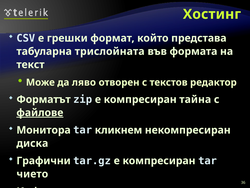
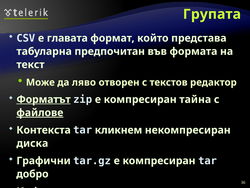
Хостинг: Хостинг -> Групата (212, 14)
грешки: грешки -> главата (67, 38)
трислойната: трислойната -> предпочитан (110, 51)
Форматът underline: none -> present (44, 99)
Монитора: Монитора -> Контекста (44, 130)
чието: чието -> добро (32, 174)
